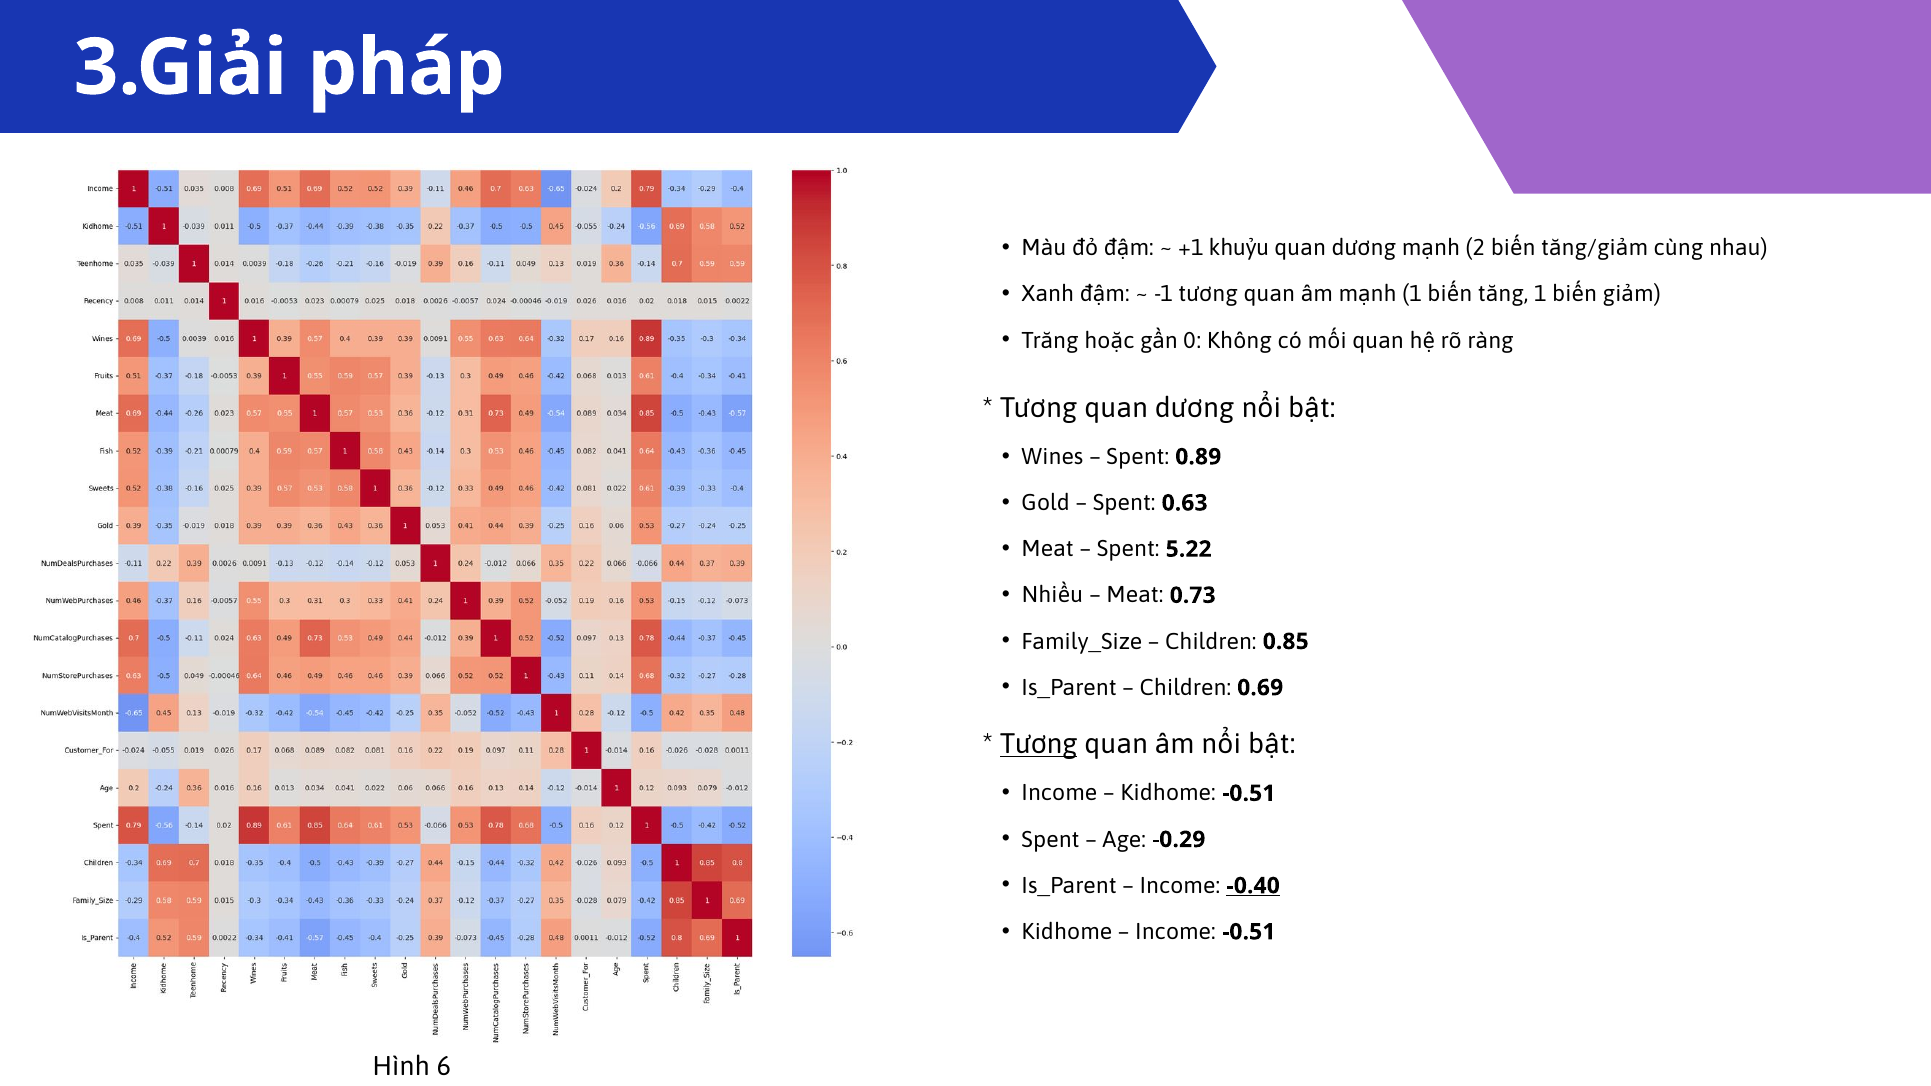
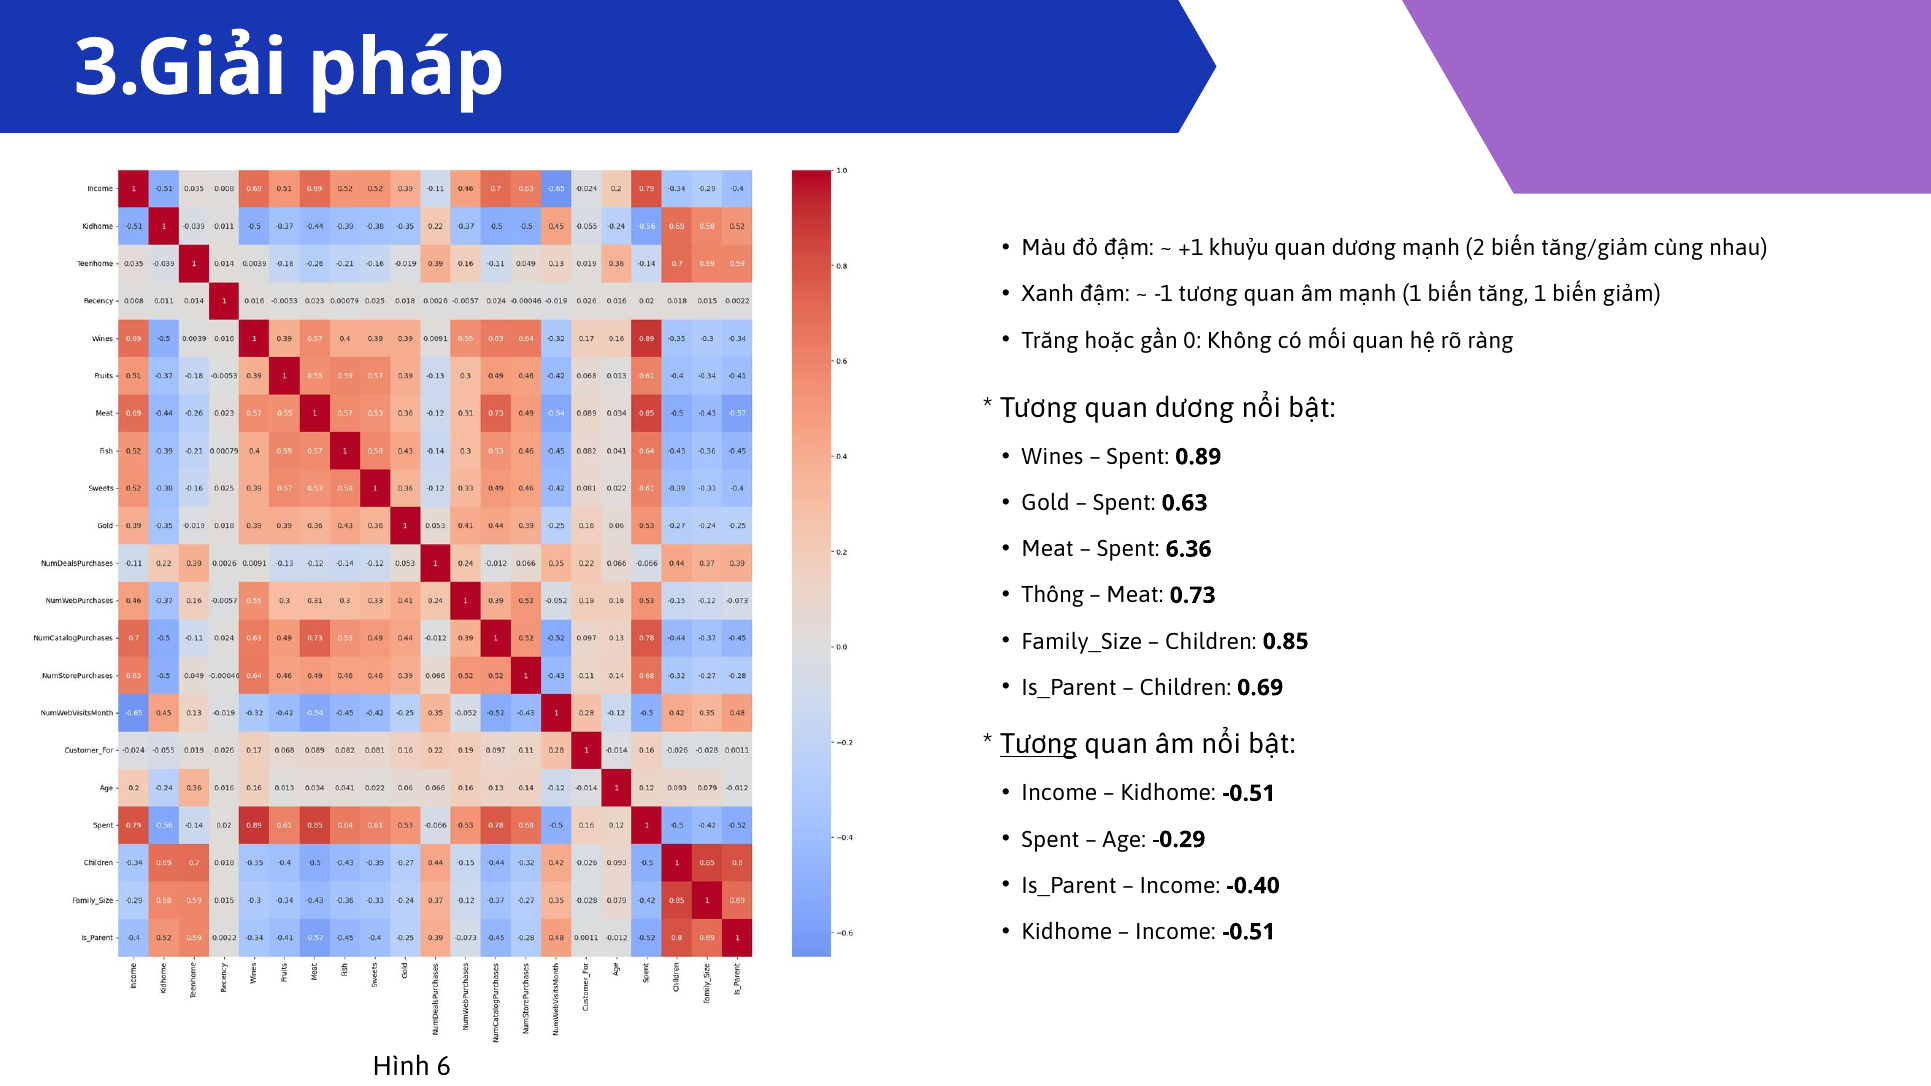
5.22: 5.22 -> 6.36 (1189, 549)
Nhiều: Nhiều -> Thông (1053, 595)
-0.40 underline: present -> none (1253, 886)
